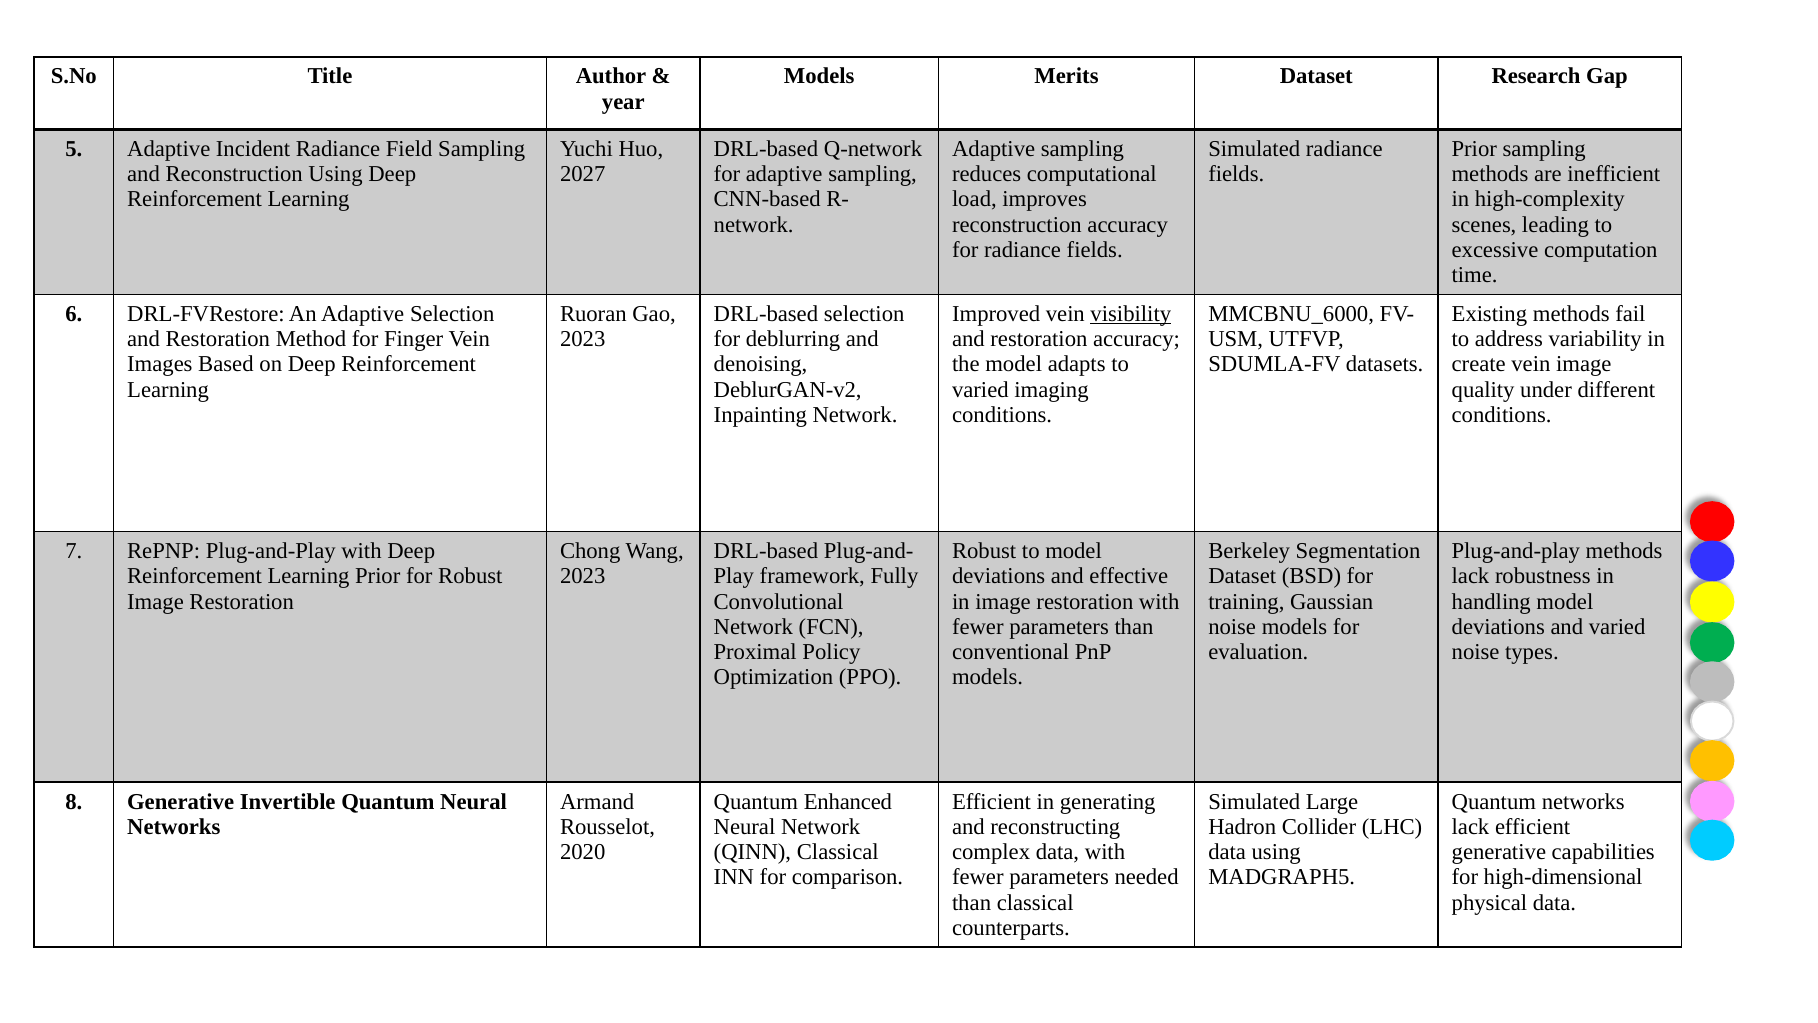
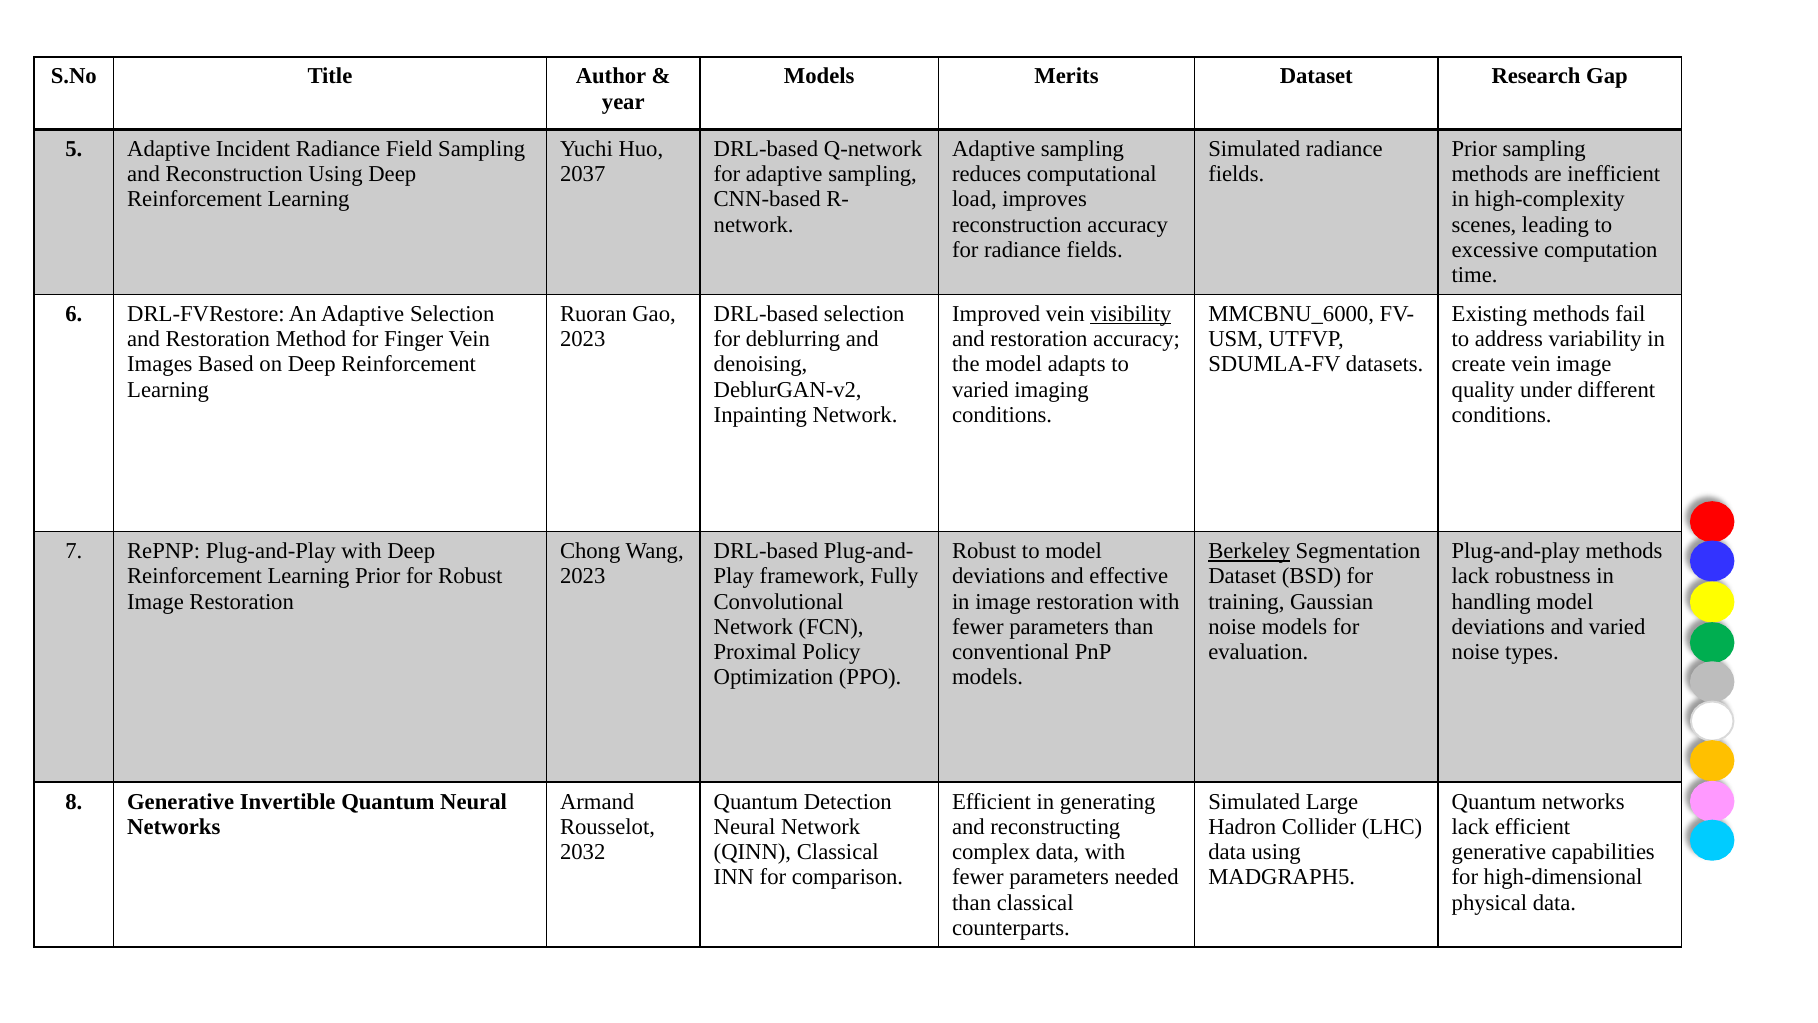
2027: 2027 -> 2037 (583, 174)
Berkeley underline: none -> present (1249, 551)
Enhanced: Enhanced -> Detection (848, 801)
2020: 2020 -> 2032 (583, 852)
